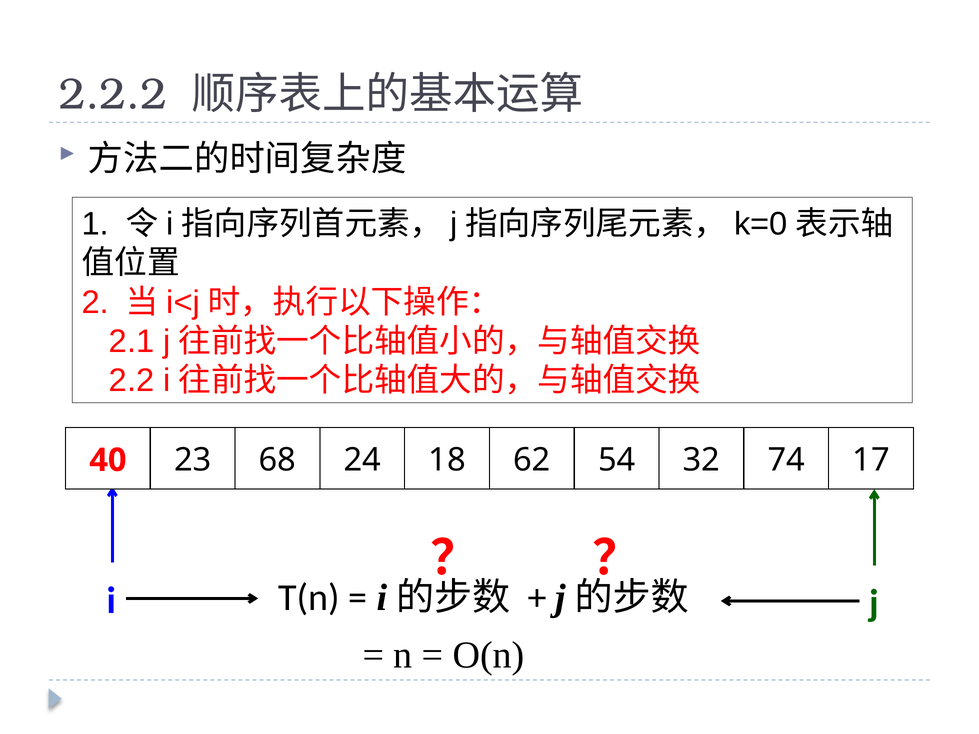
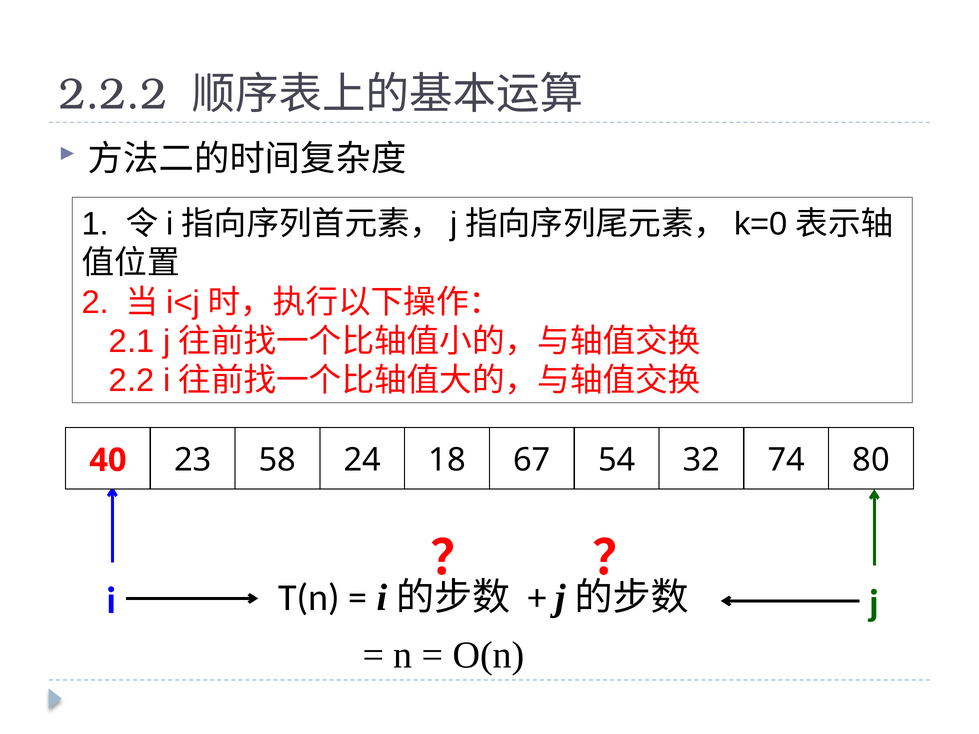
68: 68 -> 58 (278, 460)
62: 62 -> 67 (532, 460)
17: 17 -> 80 (871, 460)
